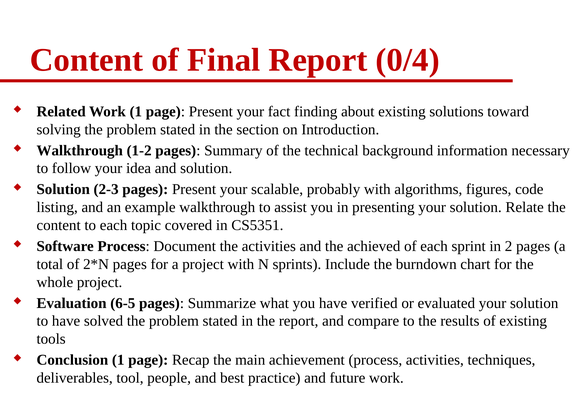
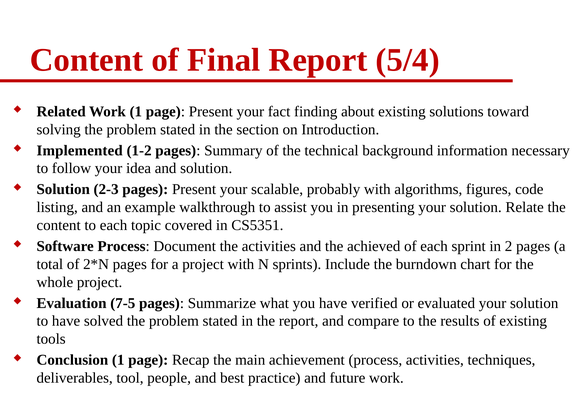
0/4: 0/4 -> 5/4 (408, 60)
Walkthrough: Walkthrough -> Implemented (80, 151)
6-5: 6-5 -> 7-5 (123, 303)
